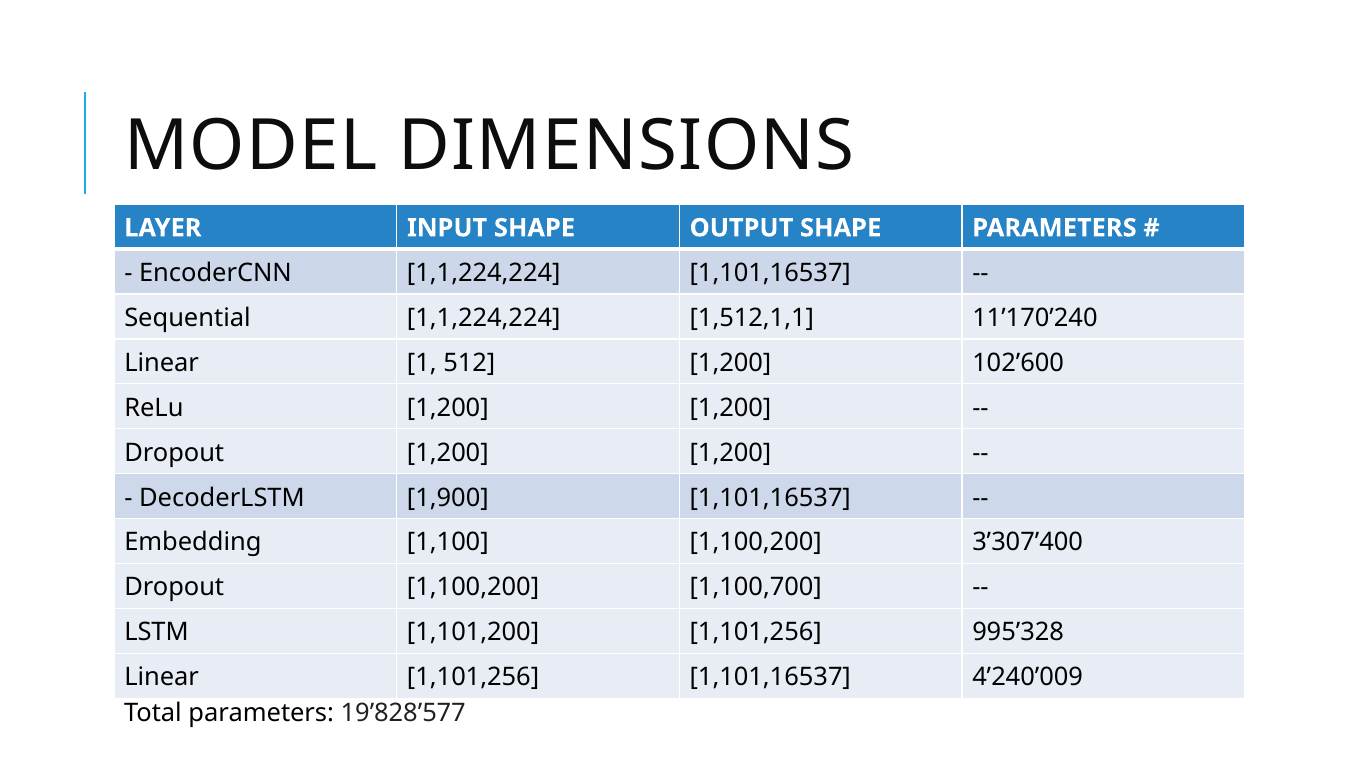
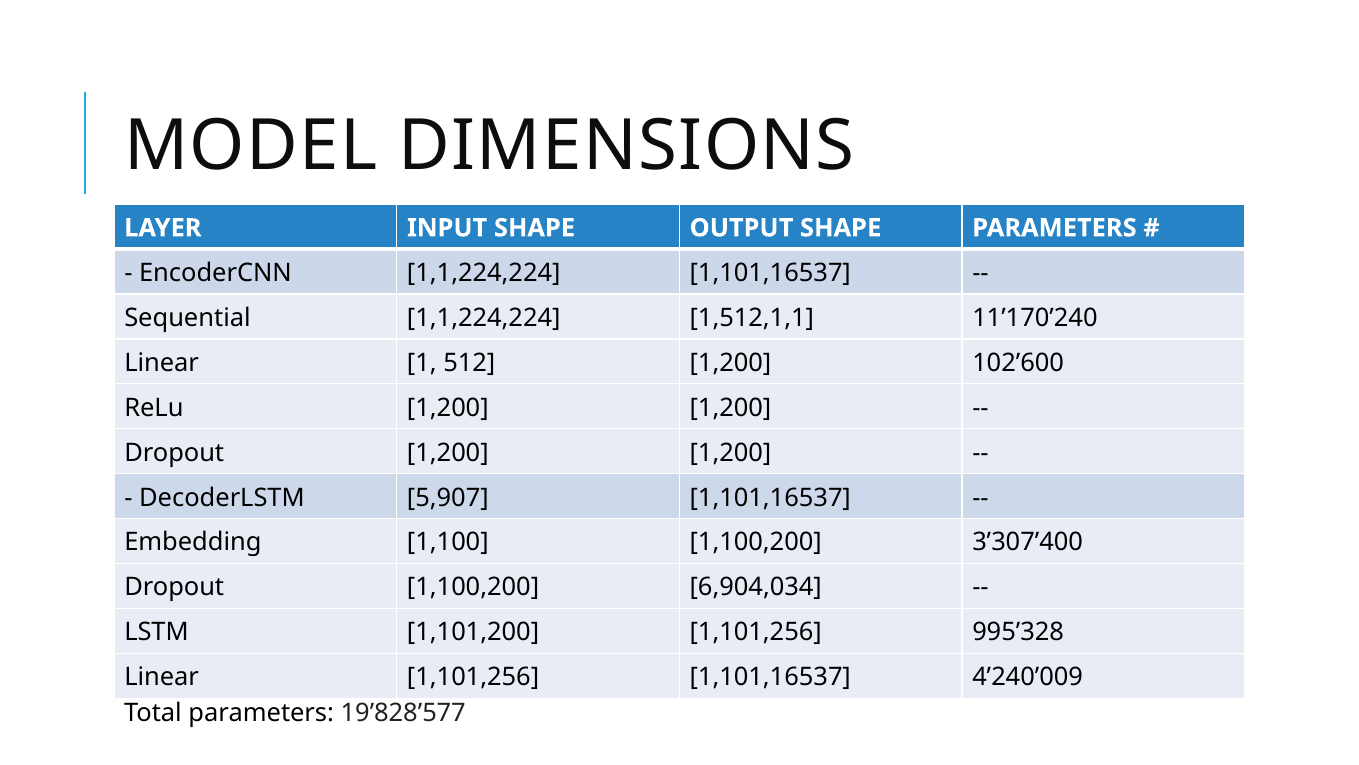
1,900: 1,900 -> 5,907 (448, 497)
1,100,700: 1,100,700 -> 6,904,034 (756, 587)
